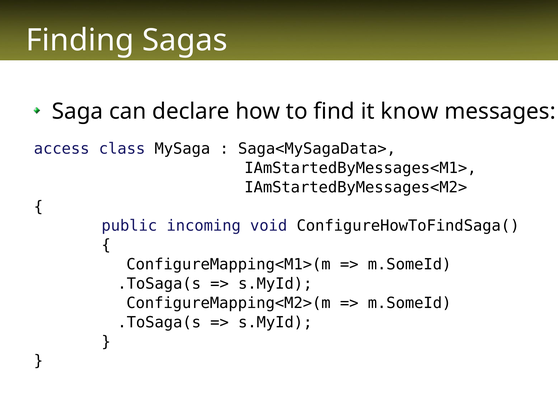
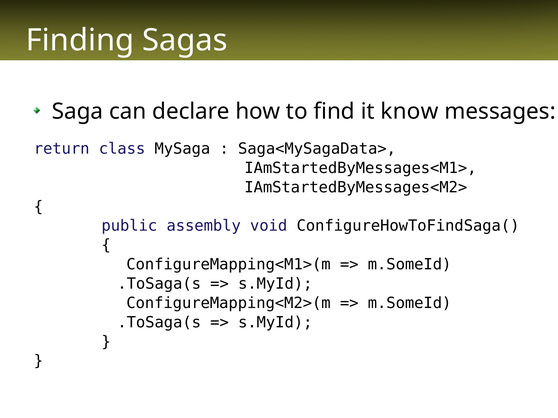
access: access -> return (62, 149)
incoming: incoming -> assembly (204, 226)
